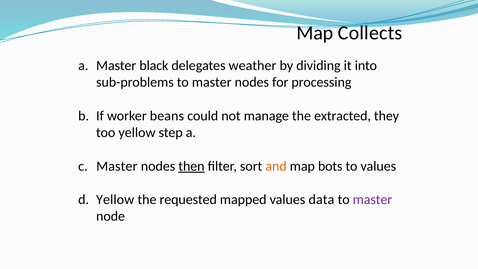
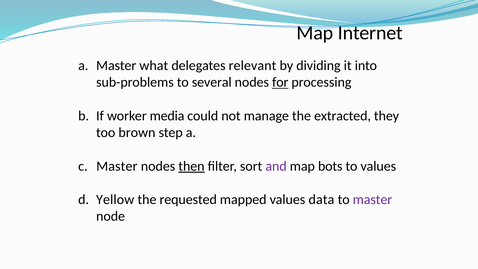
Collects: Collects -> Internet (370, 33)
black: black -> what (154, 66)
weather: weather -> relevant (252, 66)
sub-problems to master: master -> several (212, 82)
for underline: none -> present (280, 82)
beans: beans -> media (167, 116)
too yellow: yellow -> brown (137, 133)
and colour: orange -> purple (276, 166)
